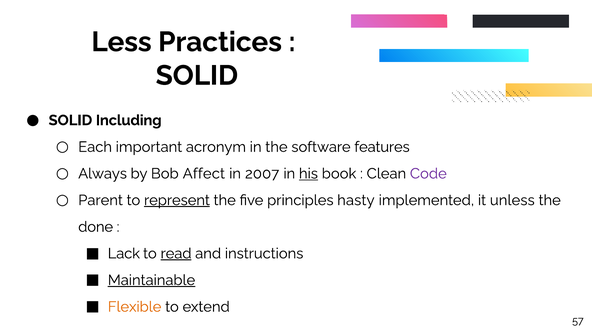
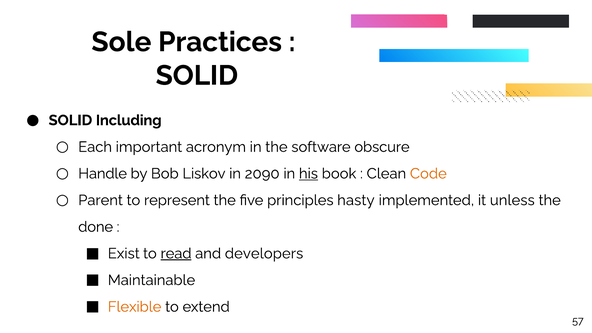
Less: Less -> Sole (121, 42)
features: features -> obscure (382, 147)
Always: Always -> Handle (103, 174)
Affect: Affect -> Liskov (204, 174)
2007: 2007 -> 2090 (262, 174)
Code colour: purple -> orange (428, 174)
represent underline: present -> none (177, 200)
Lack: Lack -> Exist (124, 254)
instructions: instructions -> developers (264, 254)
Maintainable underline: present -> none (151, 280)
